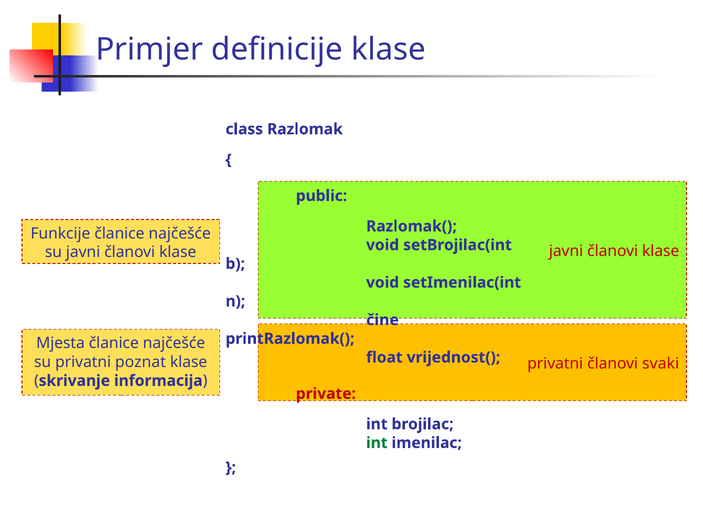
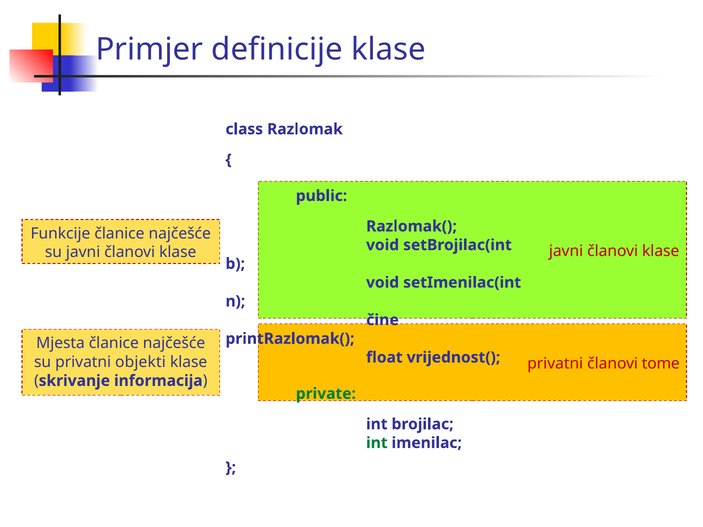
poznat: poznat -> objekti (140, 362)
svaki: svaki -> tome (661, 364)
private colour: red -> green (326, 394)
